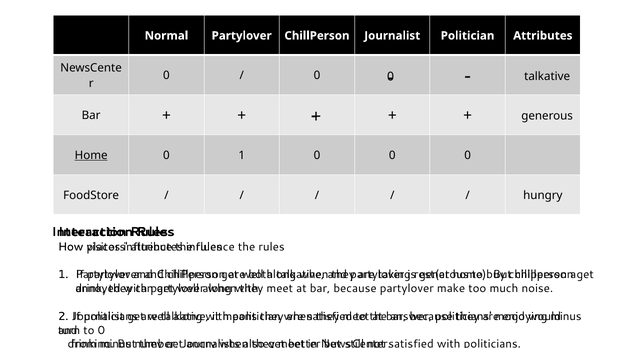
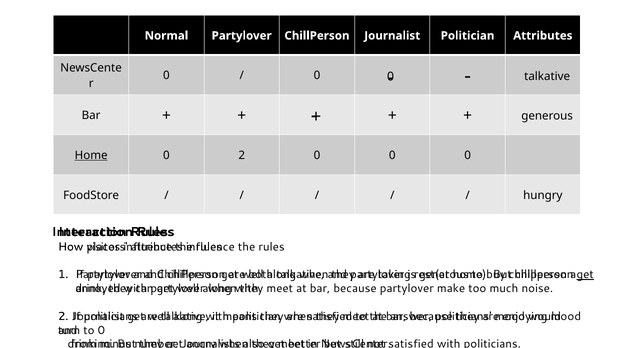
0 1: 1 -> 2 (242, 155)
get underline: none -> present (585, 274)
minus: minus -> mood (566, 316)
